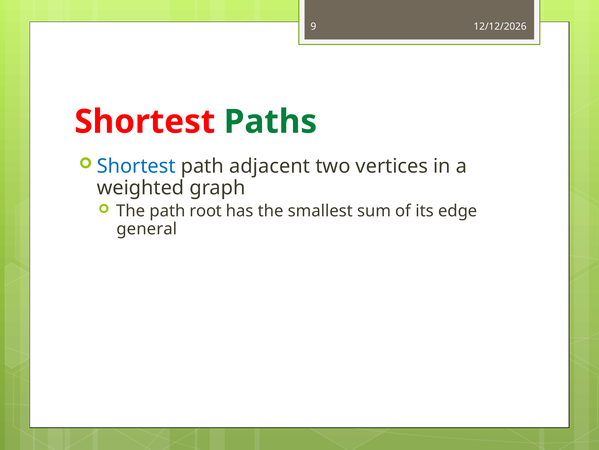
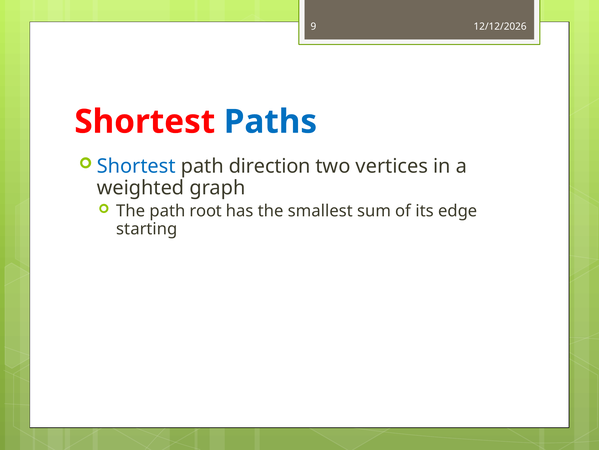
Paths colour: green -> blue (270, 122)
adjacent: adjacent -> direction (270, 166)
general: general -> starting (147, 229)
